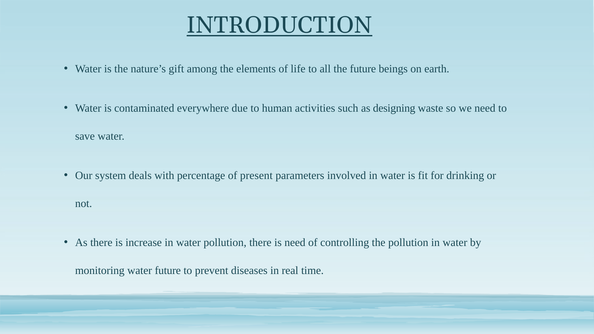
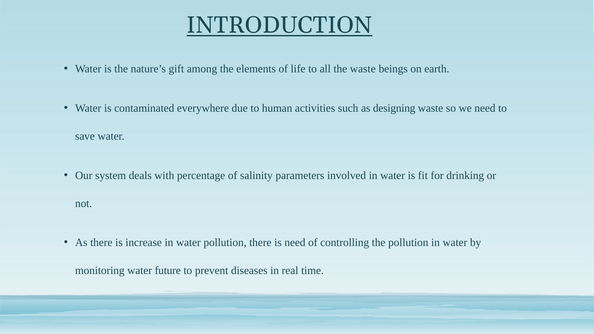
the future: future -> waste (363, 69)
present: present -> salinity (256, 175)
